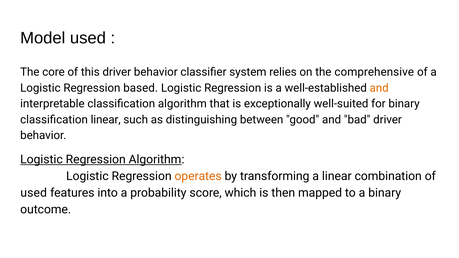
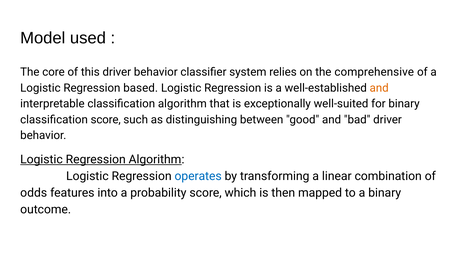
classification linear: linear -> score (106, 120)
operates colour: orange -> blue (198, 176)
used: used -> odds (34, 193)
